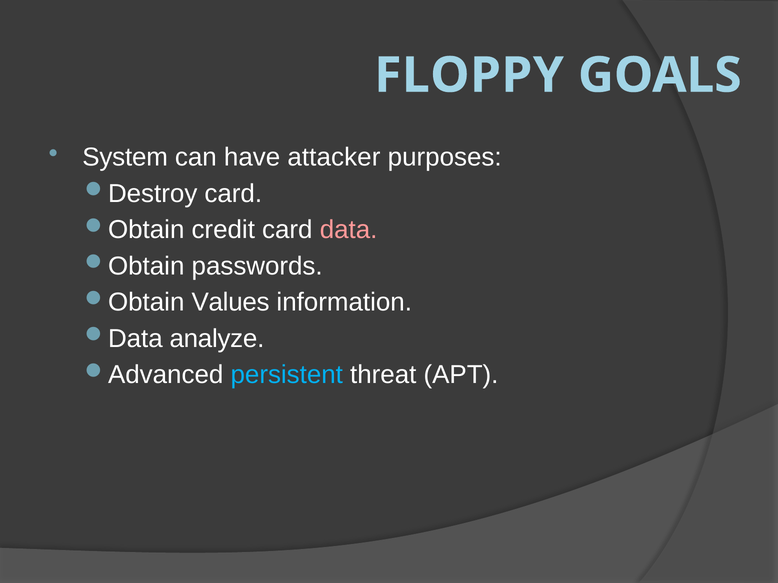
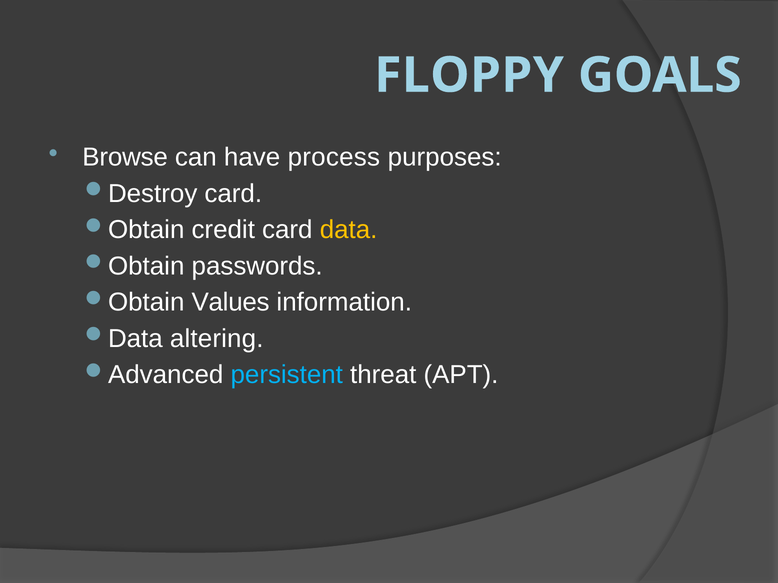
System: System -> Browse (125, 157)
attacker: attacker -> process (334, 157)
data colour: pink -> yellow (349, 230)
analyze: analyze -> altering (217, 339)
